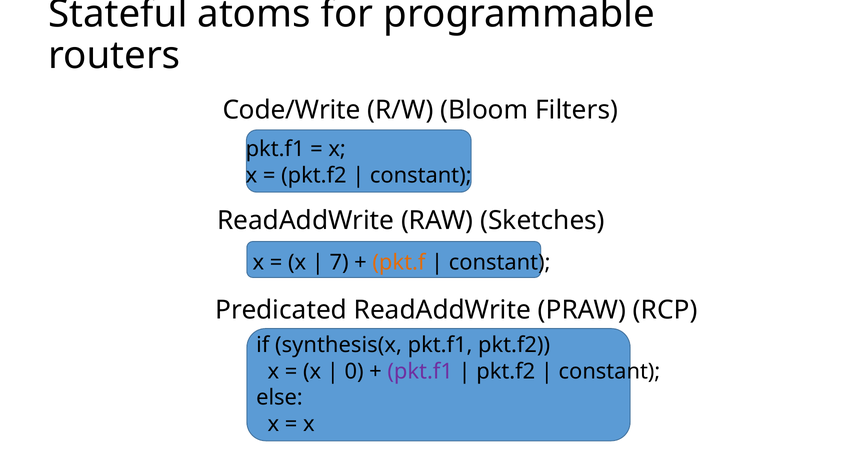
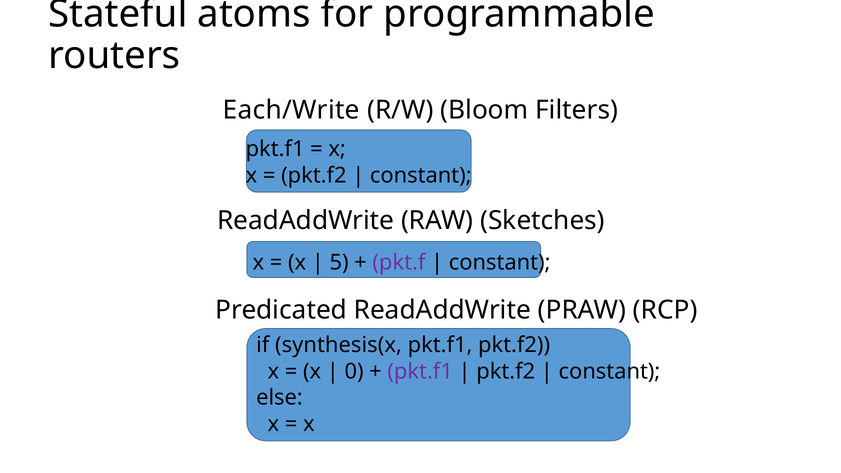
Code/Write: Code/Write -> Each/Write (291, 110)
7: 7 -> 5 (339, 262)
pkt.f colour: orange -> purple (399, 262)
